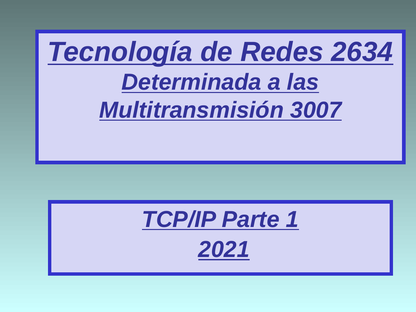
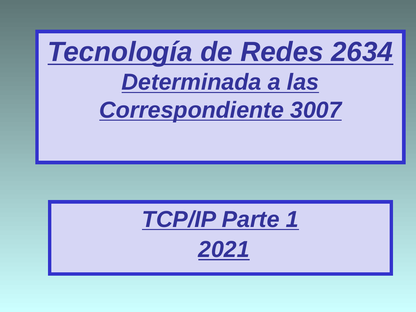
Multitransmisión: Multitransmisión -> Correspondiente (192, 110)
